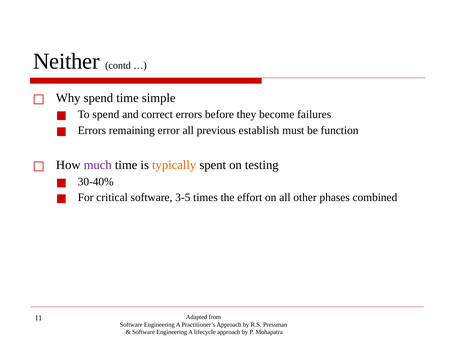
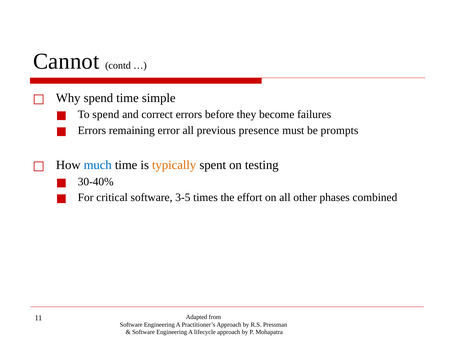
Neither: Neither -> Cannot (66, 61)
establish: establish -> presence (259, 130)
function: function -> prompts (340, 130)
much colour: purple -> blue (98, 165)
